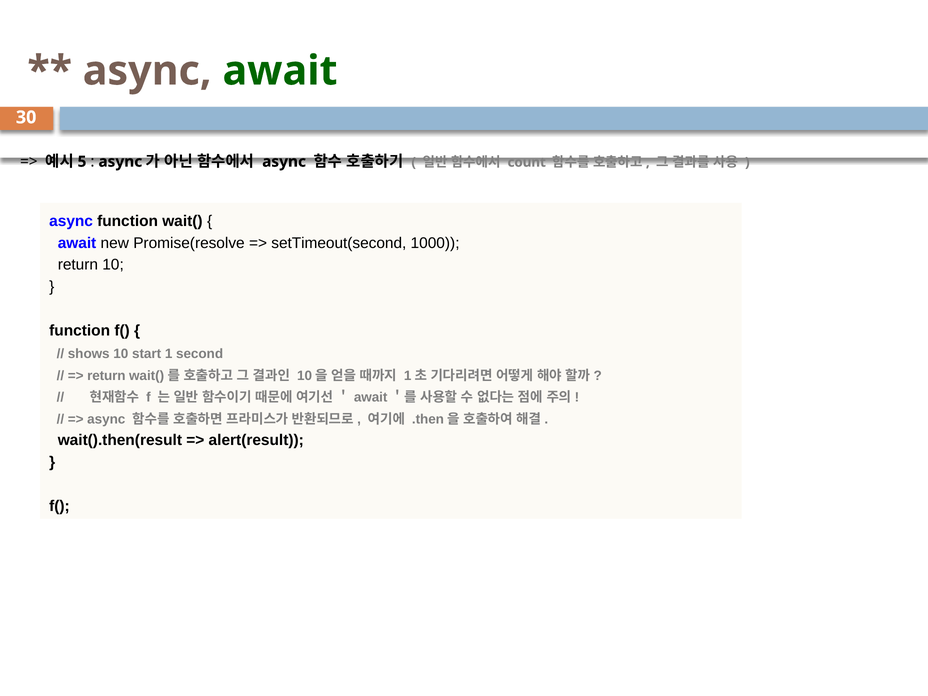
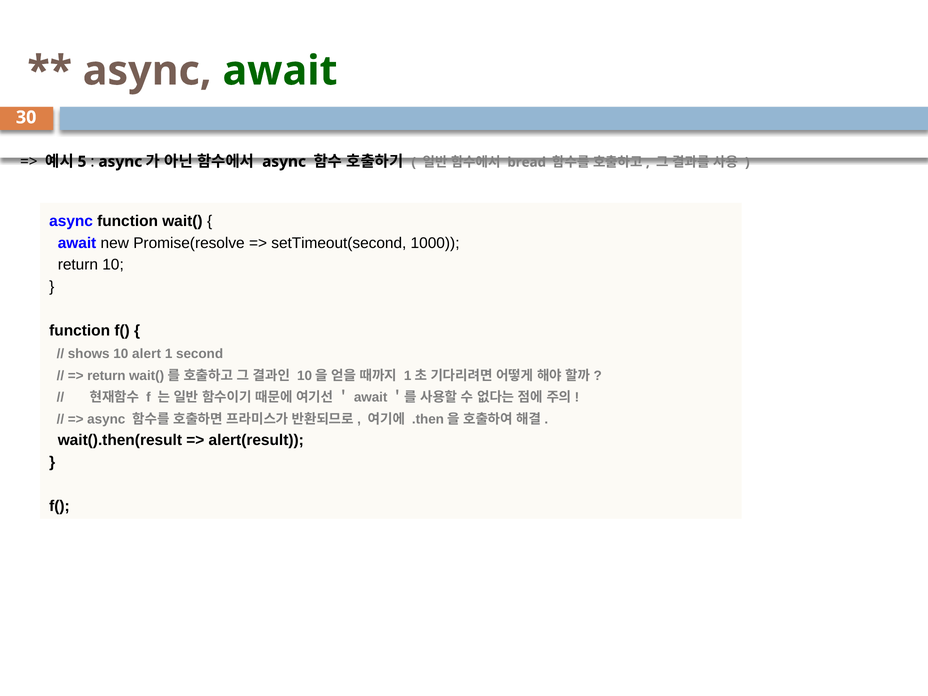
count: count -> bread (527, 162)
start: start -> alert (147, 354)
